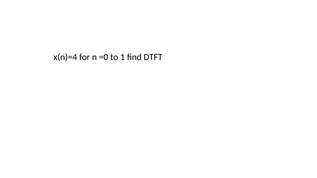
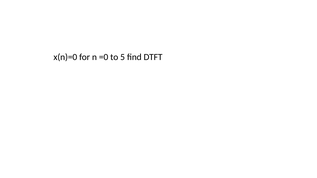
x(n)=4: x(n)=4 -> x(n)=0 (65, 57)
1: 1 -> 5 (123, 57)
